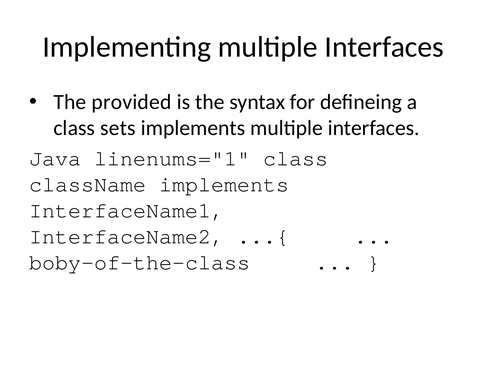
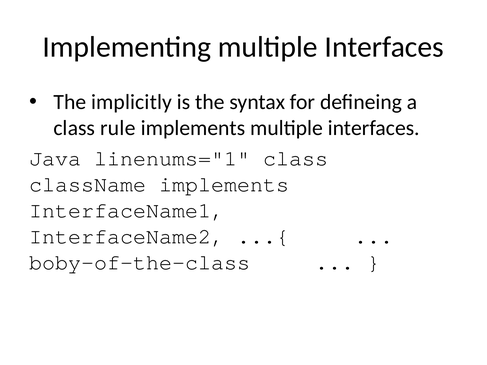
provided: provided -> implicitly (132, 102)
sets: sets -> rule (118, 128)
